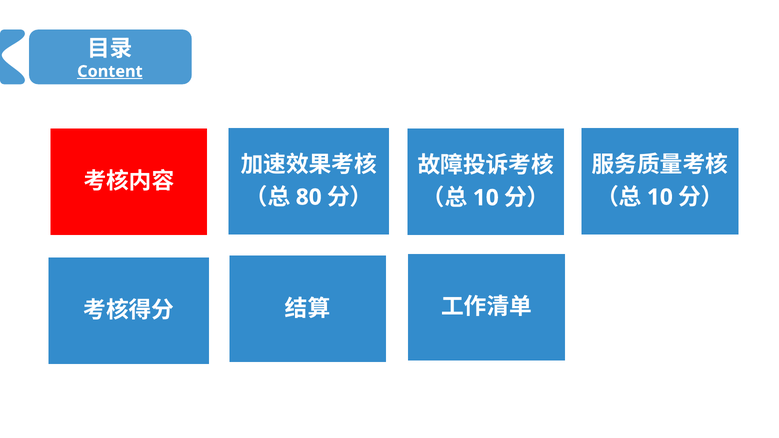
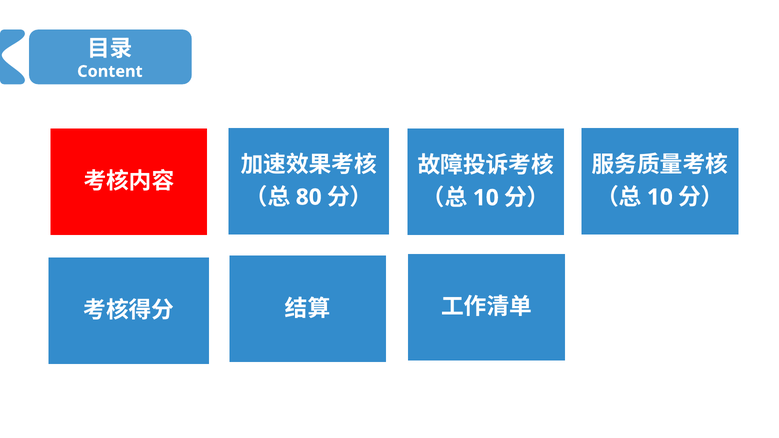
Content underline: present -> none (110, 71)
